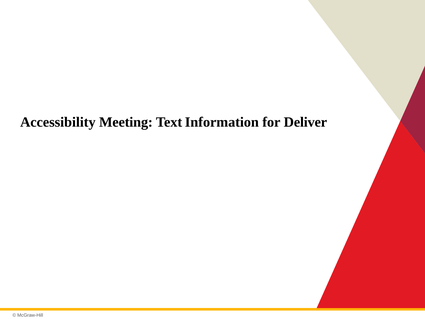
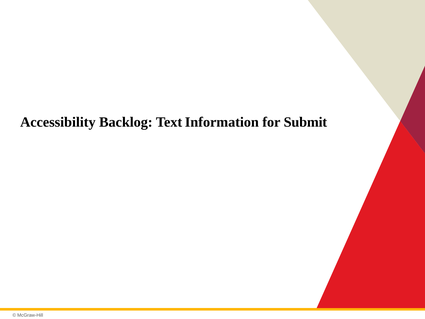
Meeting: Meeting -> Backlog (126, 122)
Deliver: Deliver -> Submit (305, 122)
